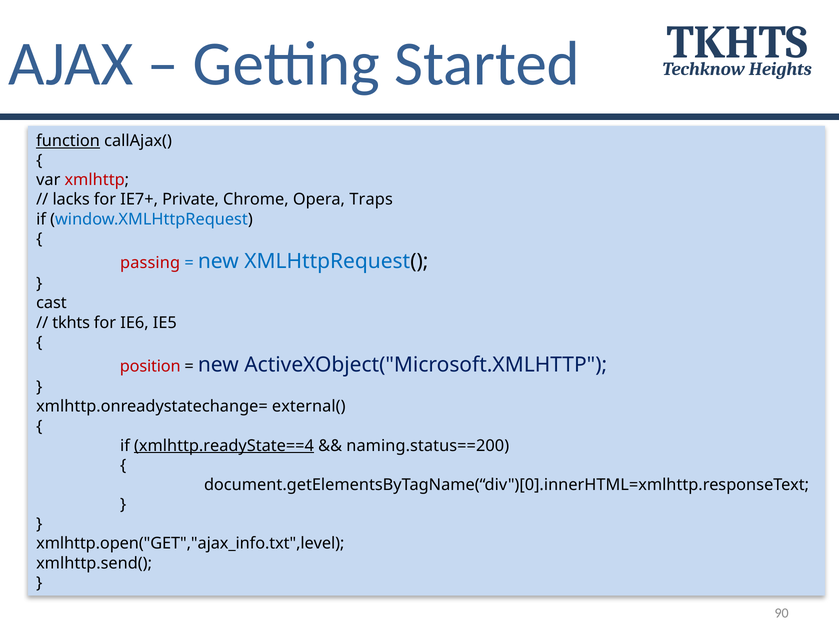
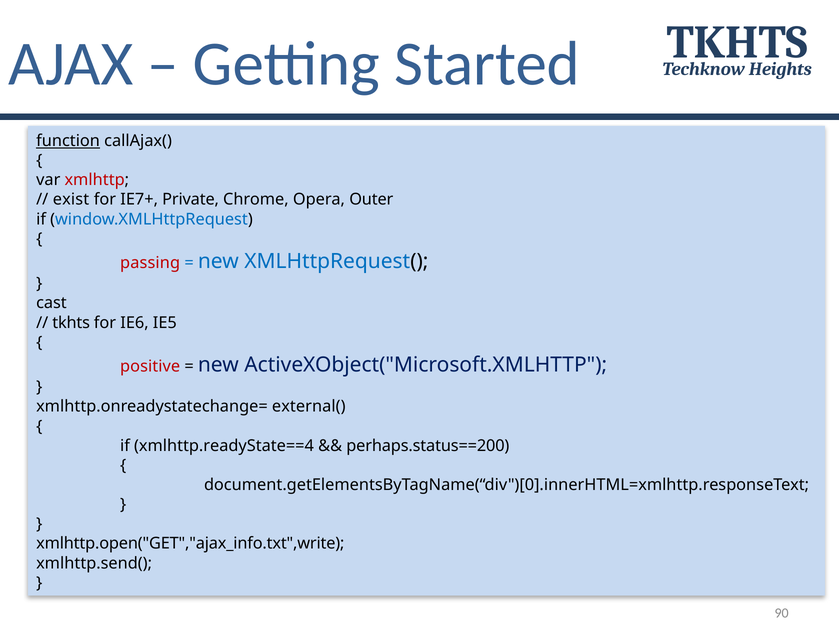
lacks: lacks -> exist (71, 200)
Traps: Traps -> Outer (371, 200)
position: position -> positive (150, 367)
xmlhttp.readyState==4 underline: present -> none (224, 446)
naming.status==200: naming.status==200 -> perhaps.status==200 (428, 446)
xmlhttp.open("GET","ajax_info.txt",level: xmlhttp.open("GET","ajax_info.txt",level -> xmlhttp.open("GET","ajax_info.txt",write (190, 544)
